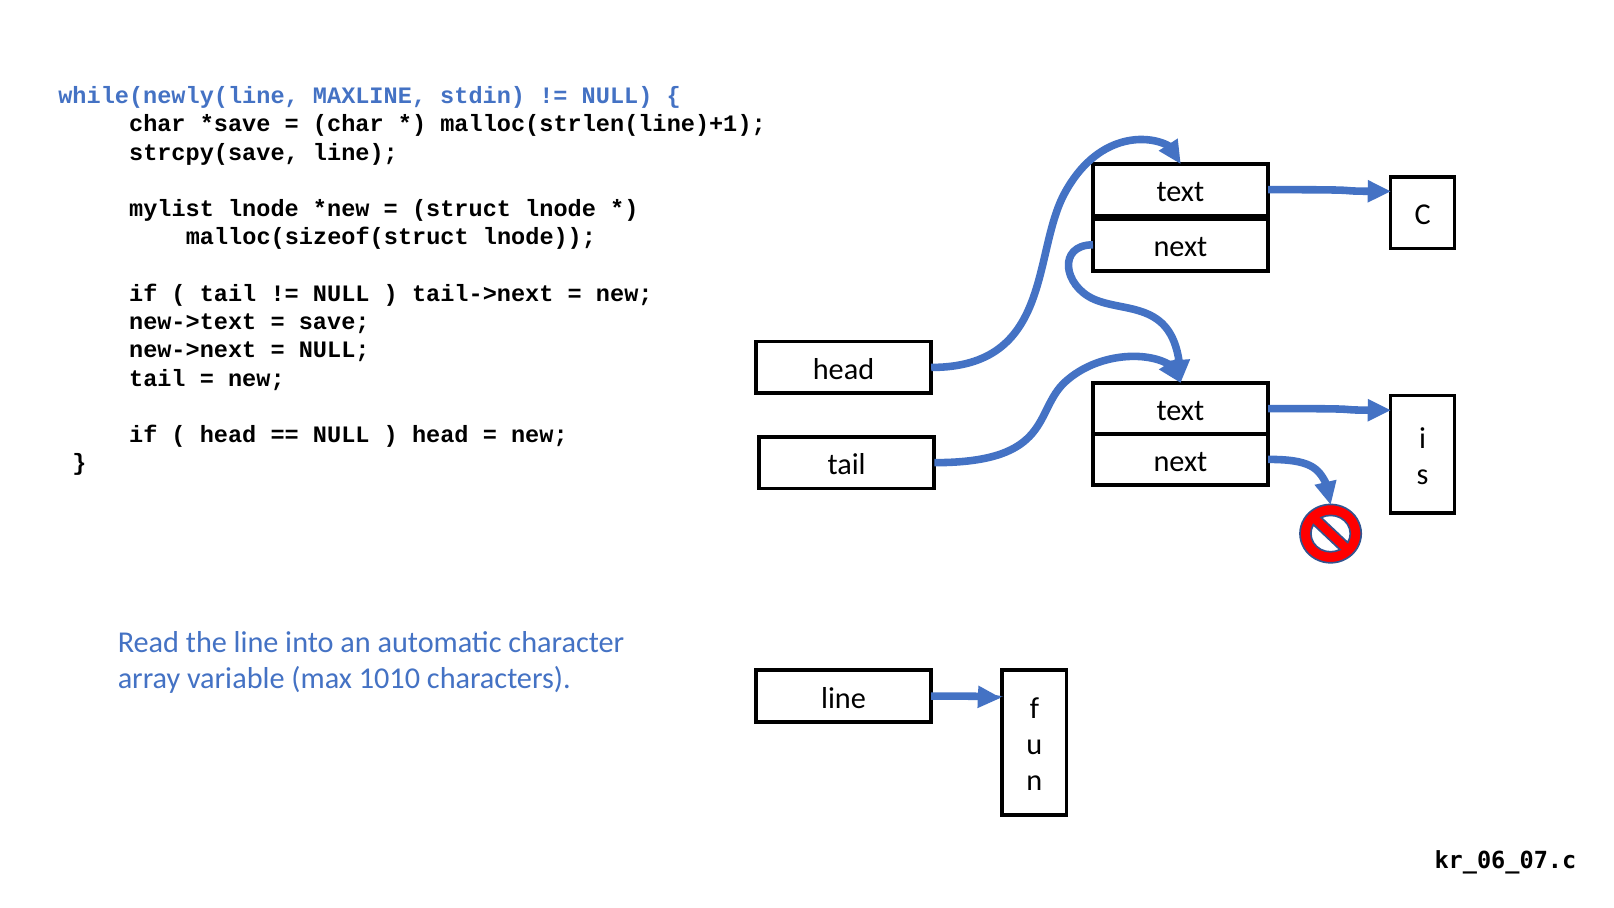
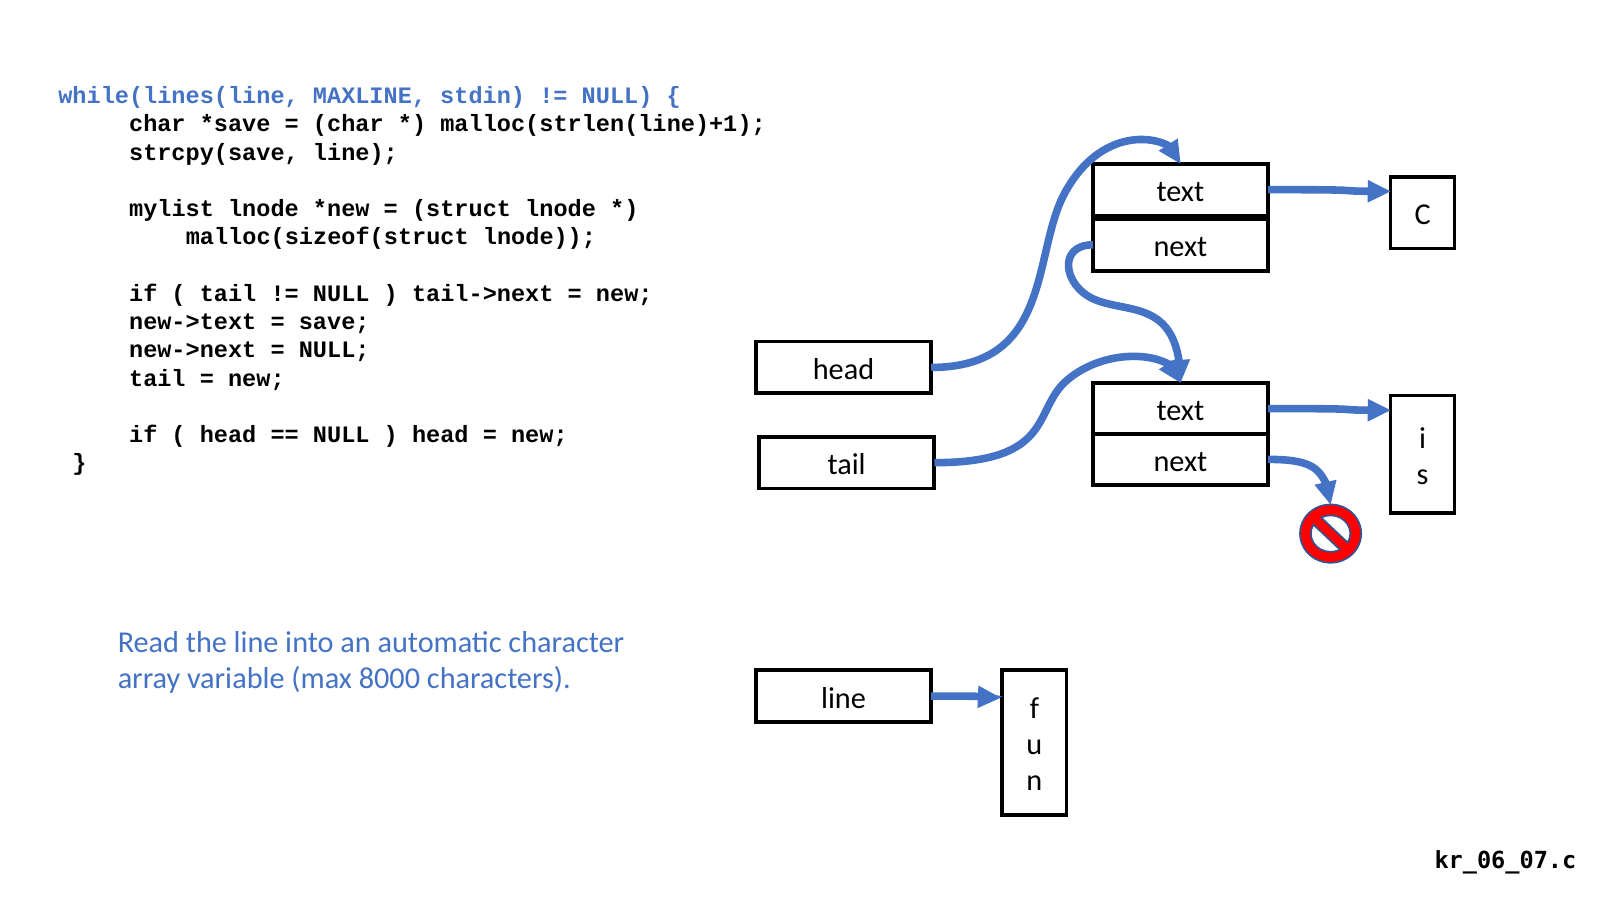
while(newly(line: while(newly(line -> while(lines(line (179, 96)
1010: 1010 -> 8000 (389, 679)
